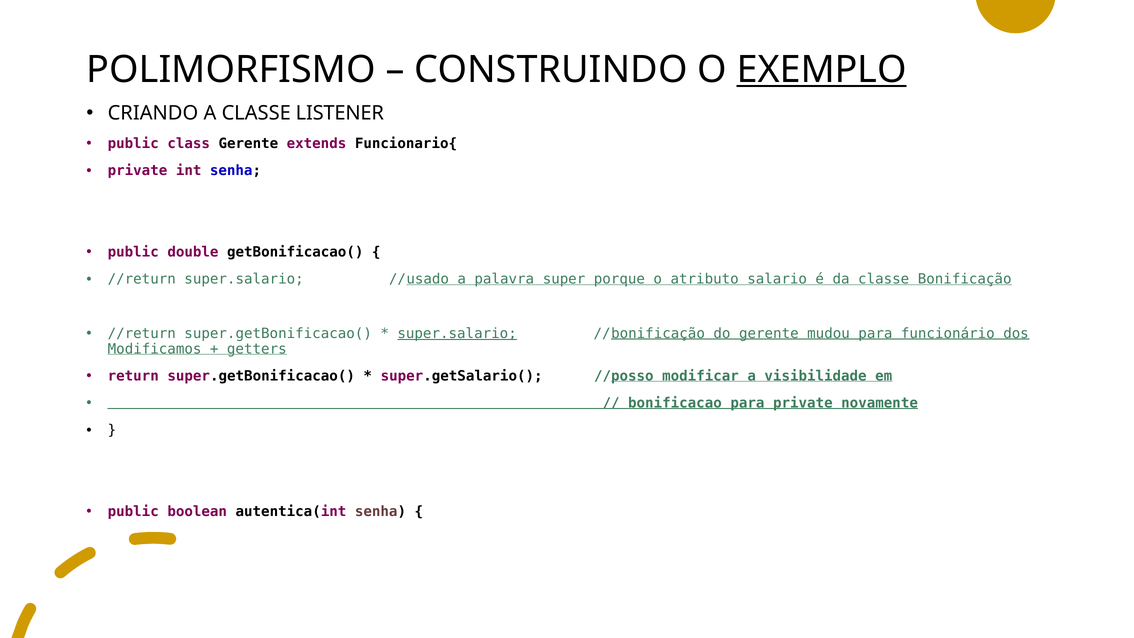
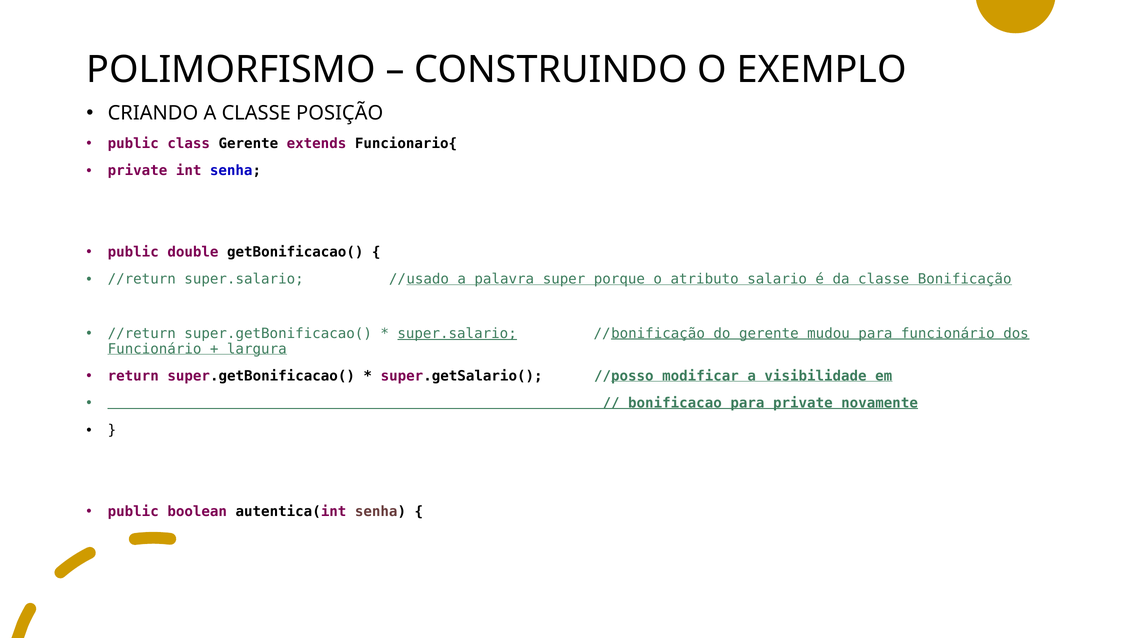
EXEMPLO underline: present -> none (822, 70)
LISTENER: LISTENER -> POSIÇÃO (340, 113)
Modificamos: Modificamos -> Funcionário (155, 349)
getters: getters -> largura (257, 349)
